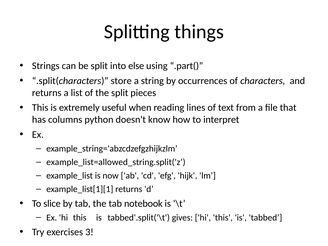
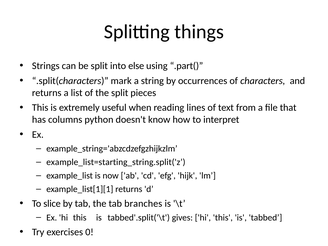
store: store -> mark (121, 81)
example_list=allowed_string.split('z: example_list=allowed_string.split('z -> example_list=starting_string.split('z (116, 162)
notebook: notebook -> branches (143, 204)
3: 3 -> 0 (89, 232)
